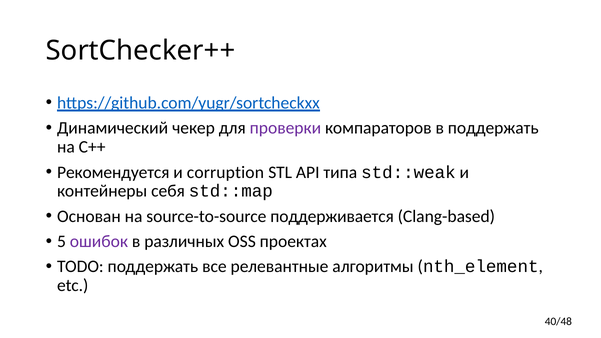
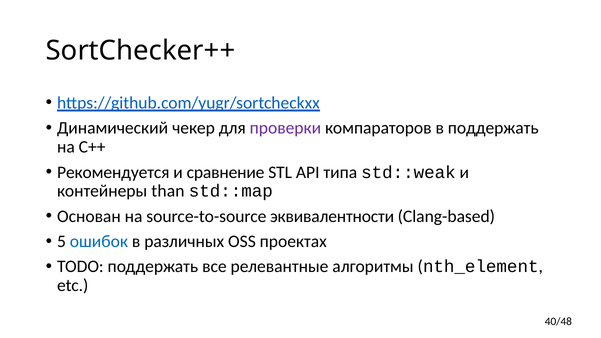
corruption: corruption -> сравнение (226, 172)
себя: себя -> than (168, 191)
поддерживается: поддерживается -> эквивалентности (332, 216)
ошибок colour: purple -> blue (99, 241)
